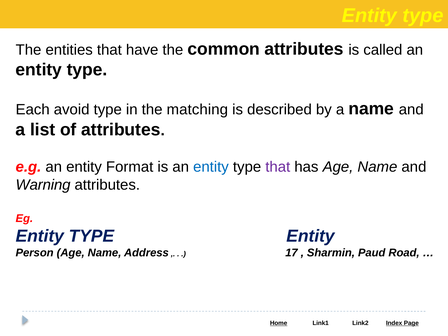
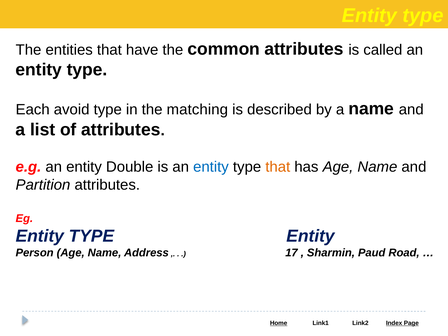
Format: Format -> Double (130, 167)
that colour: purple -> orange (278, 167)
Warning: Warning -> Partition (43, 185)
